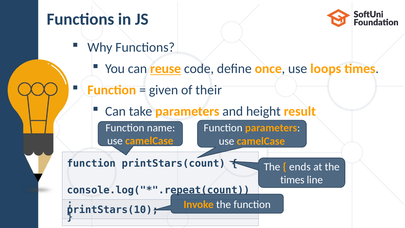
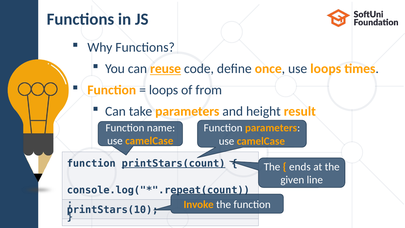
given: given -> loops (164, 90)
their: their -> from (209, 90)
printStars(count underline: none -> present (174, 163)
times: times -> given (292, 180)
